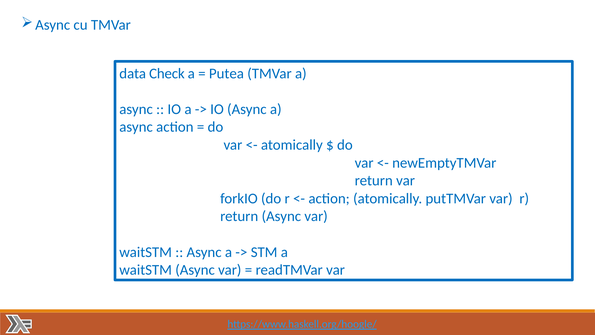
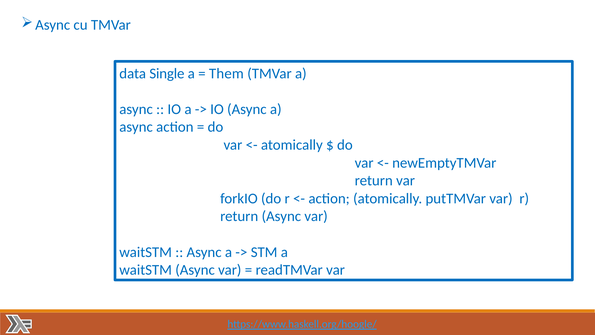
Check: Check -> Single (167, 73)
Putea: Putea -> Them (226, 73)
